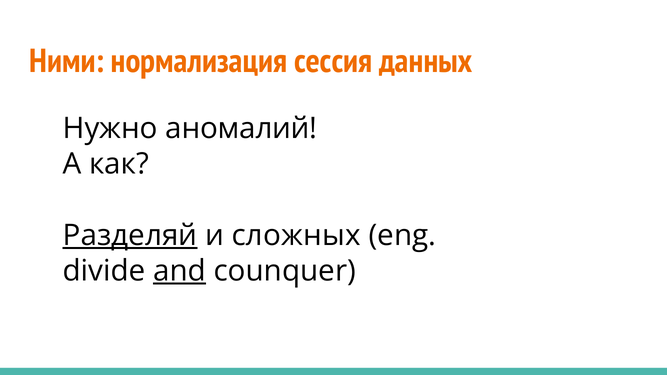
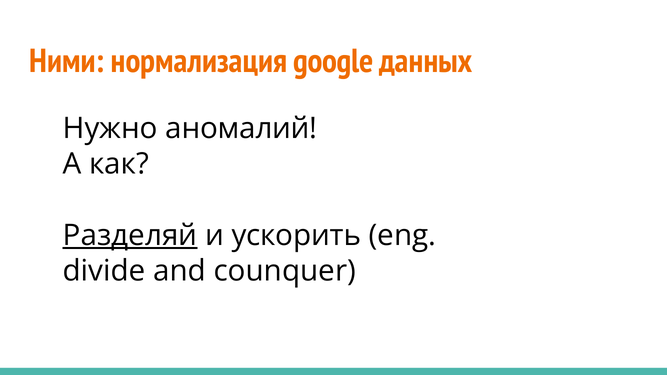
сессия: сессия -> google (333, 61)
сложных: сложных -> ускорить (296, 235)
and underline: present -> none (180, 271)
